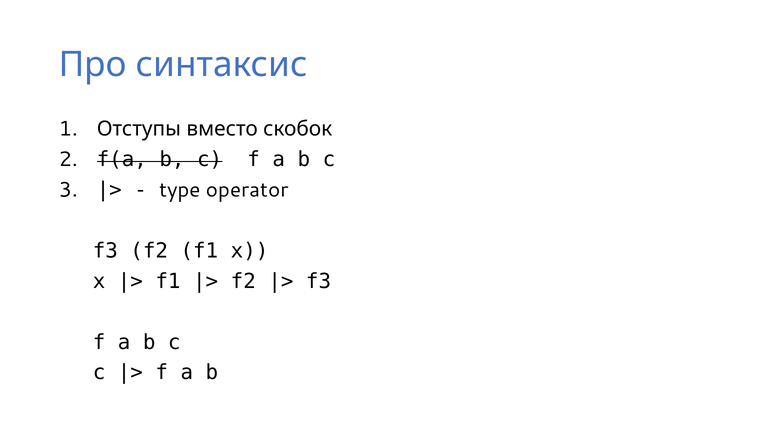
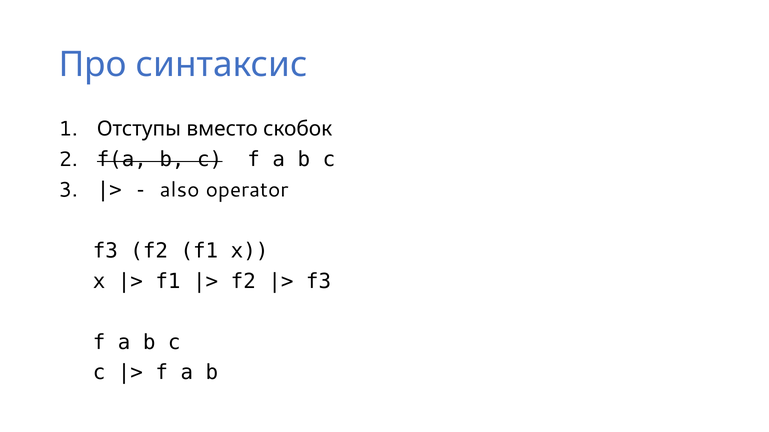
type: type -> also (180, 190)
